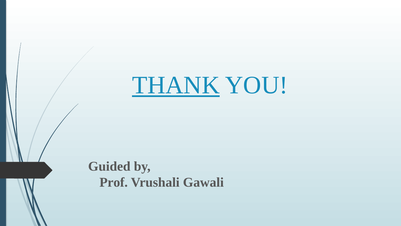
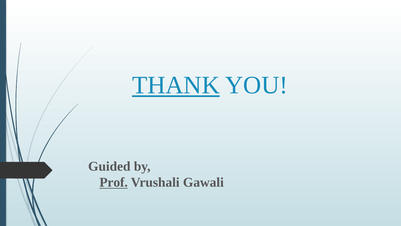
Prof underline: none -> present (114, 182)
